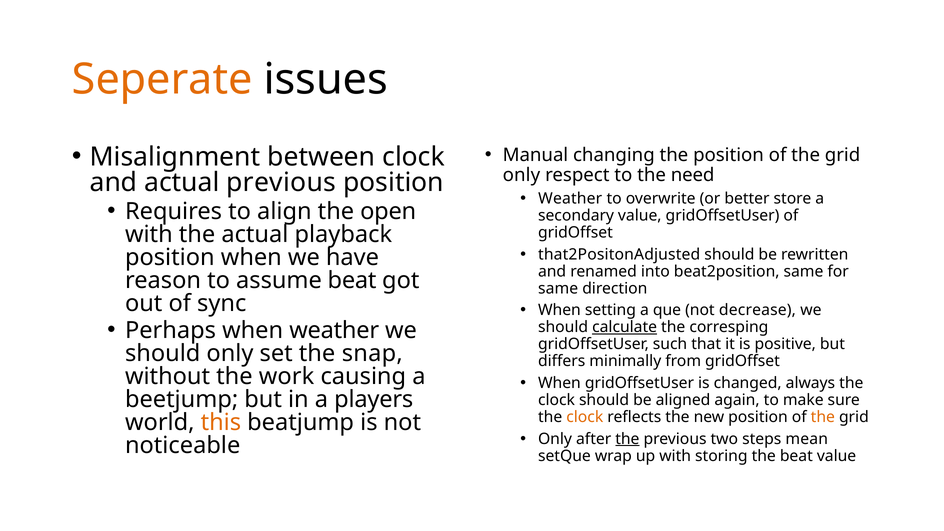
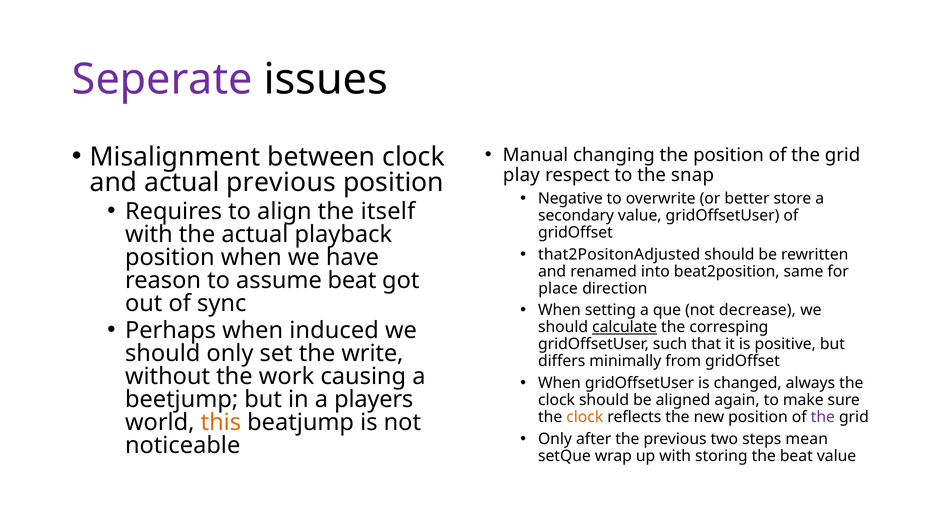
Seperate colour: orange -> purple (162, 79)
only: only -> play (521, 175)
need: need -> snap (692, 175)
Weather: Weather -> Negative (570, 199)
open: open -> itself (388, 212)
same: same -> place (558, 288)
when weather: weather -> induced (334, 331)
snap: snap -> write (372, 354)
the colour: orange -> purple (823, 417)
the underline: present -> none (627, 439)
